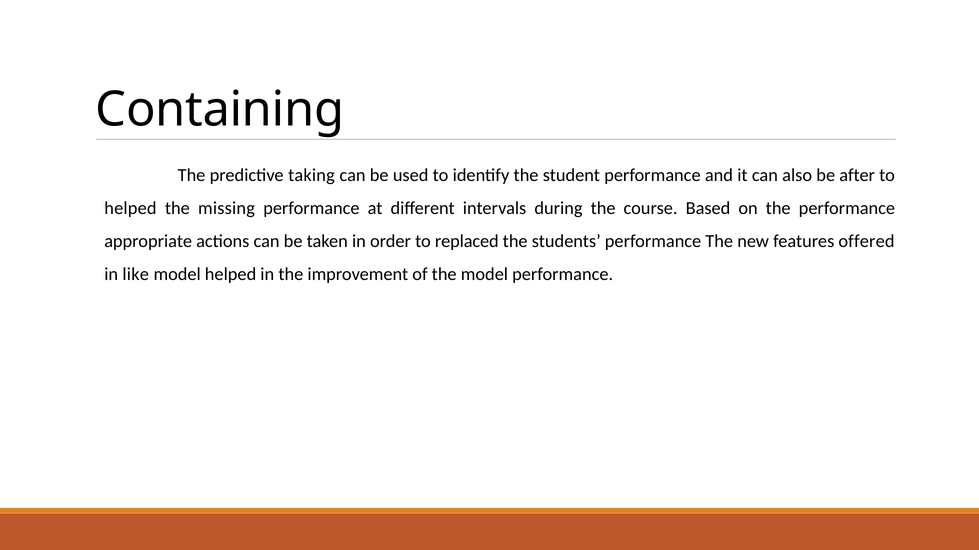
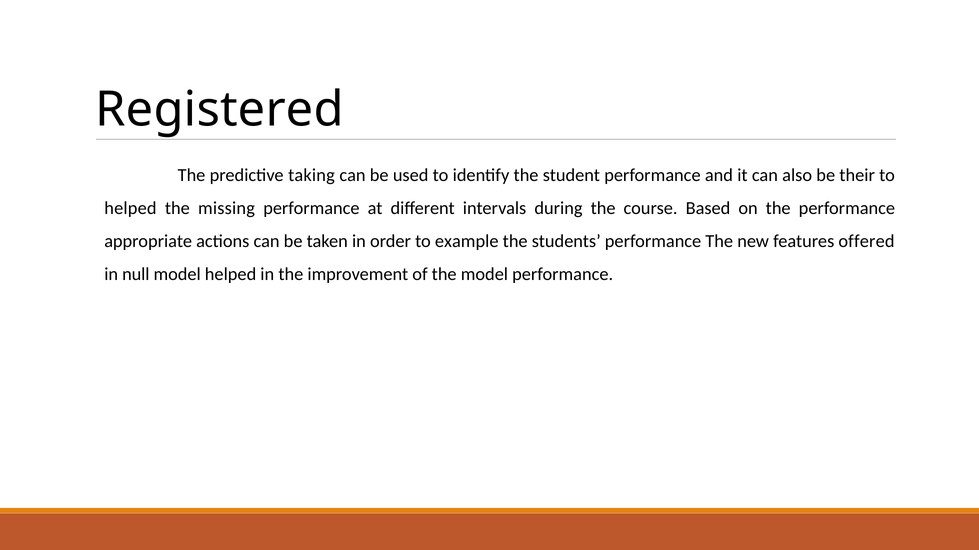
Containing: Containing -> Registered (220, 110)
after: after -> their (857, 175)
replaced: replaced -> example (467, 241)
like: like -> null (136, 274)
